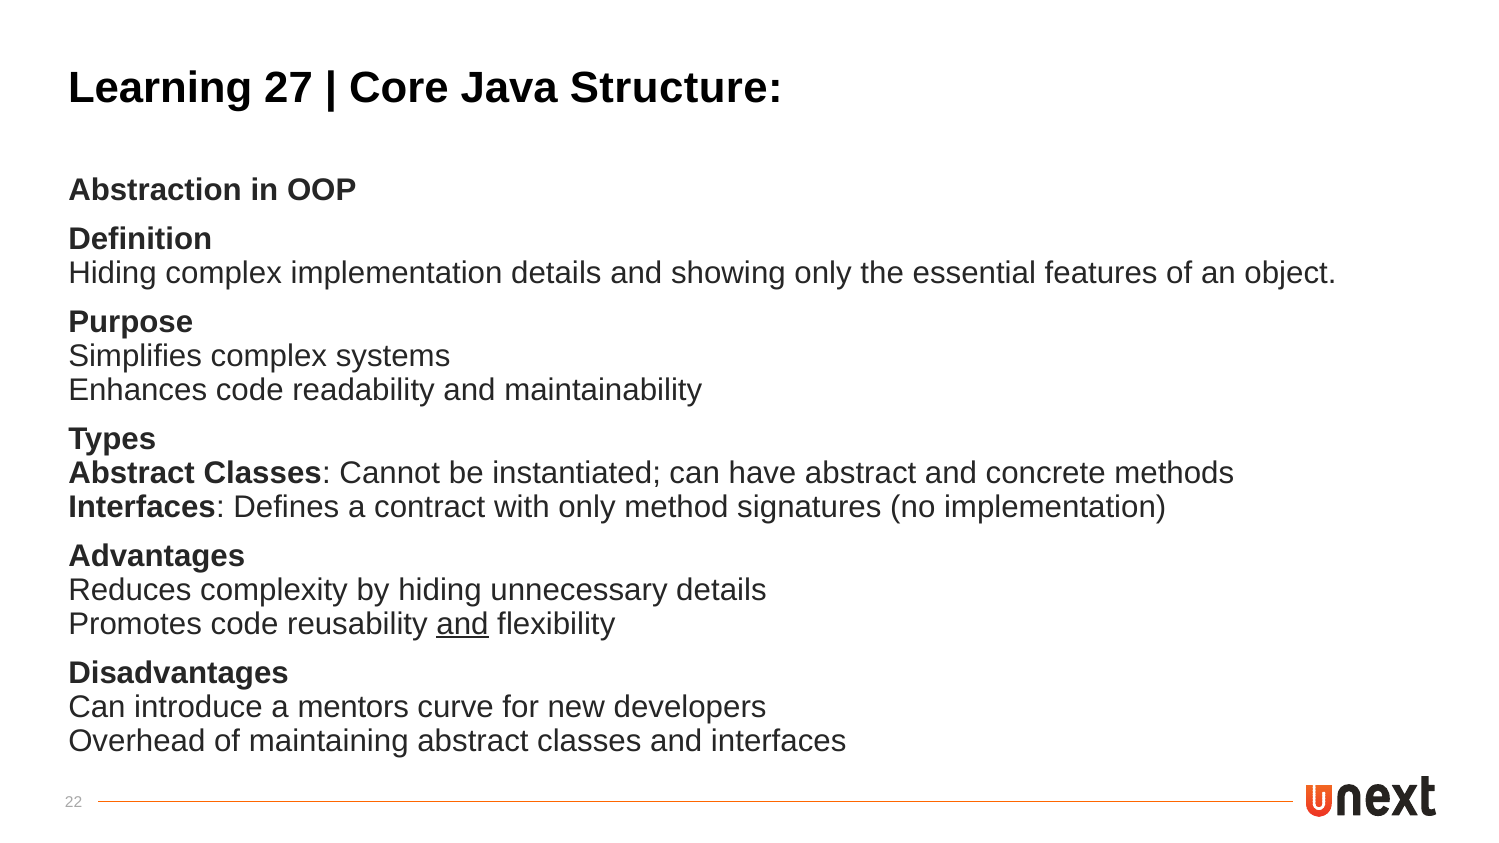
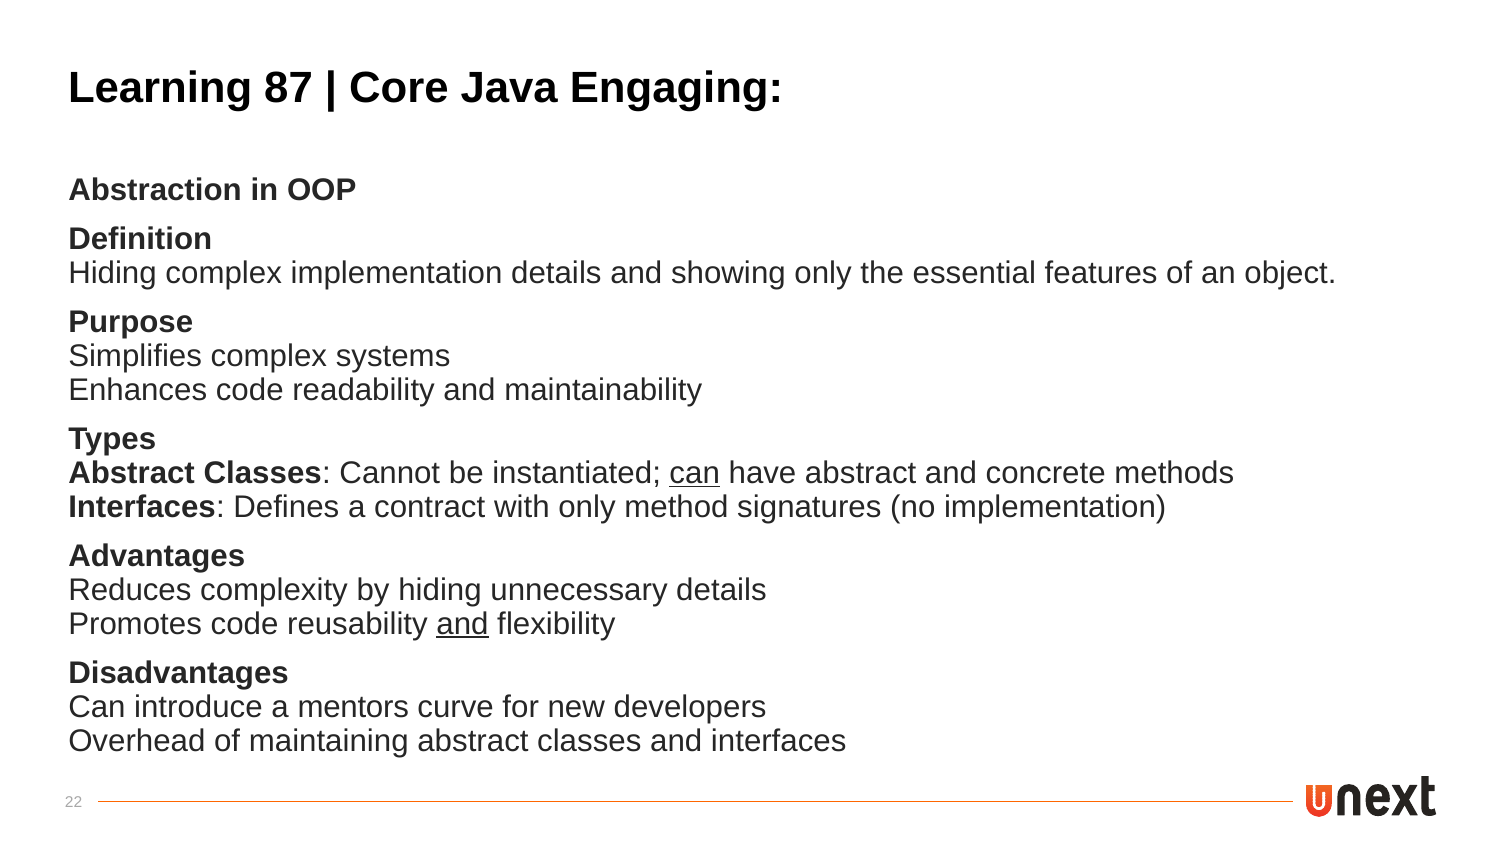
27: 27 -> 87 (289, 88)
Structure: Structure -> Engaging (677, 88)
can underline: none -> present (695, 473)
